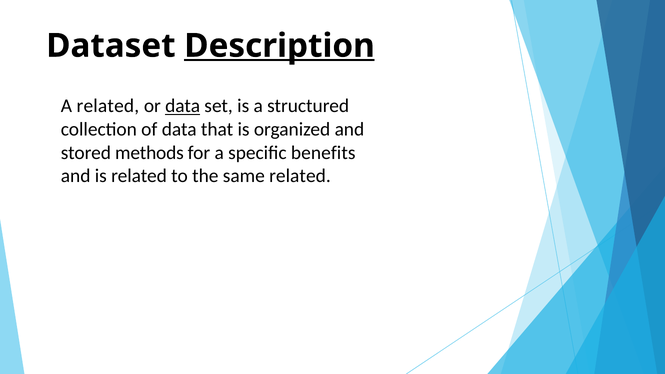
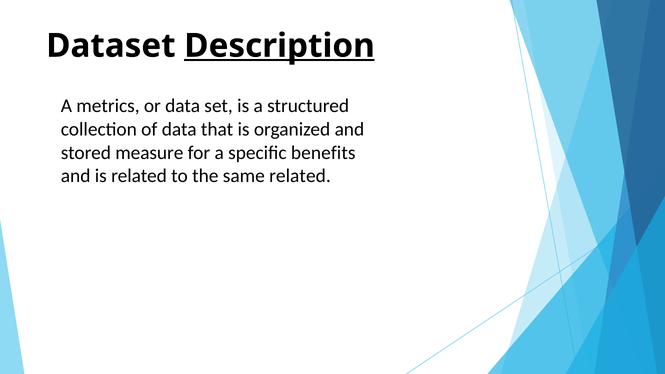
A related: related -> metrics (108, 106)
data underline: present -> none (183, 106)
methods: methods -> measure (149, 153)
